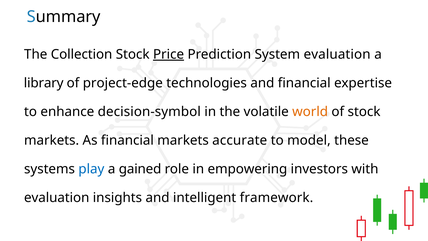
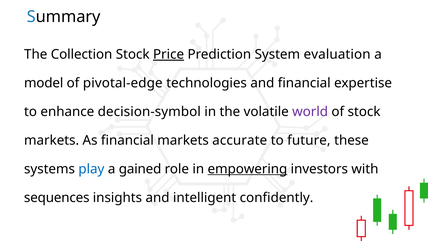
library: library -> model (44, 83)
project-edge: project-edge -> pivotal-edge (123, 83)
world colour: orange -> purple (310, 112)
model: model -> future (309, 140)
empowering underline: none -> present (247, 169)
evaluation: evaluation -> sequences (57, 197)
framework: framework -> confidently (277, 197)
